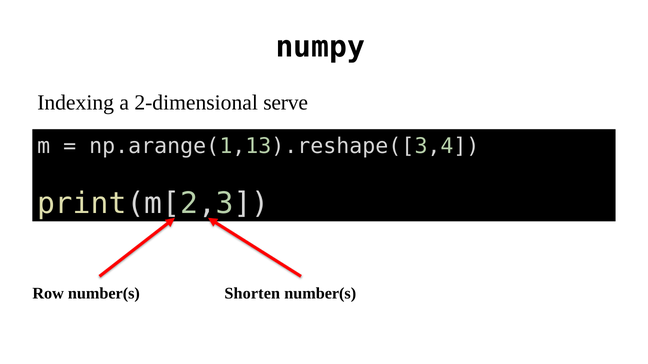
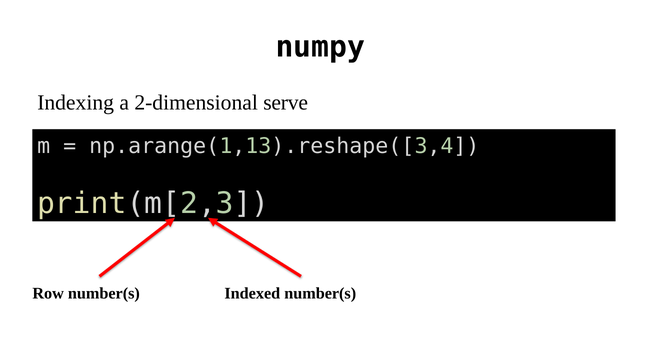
Shorten: Shorten -> Indexed (252, 294)
